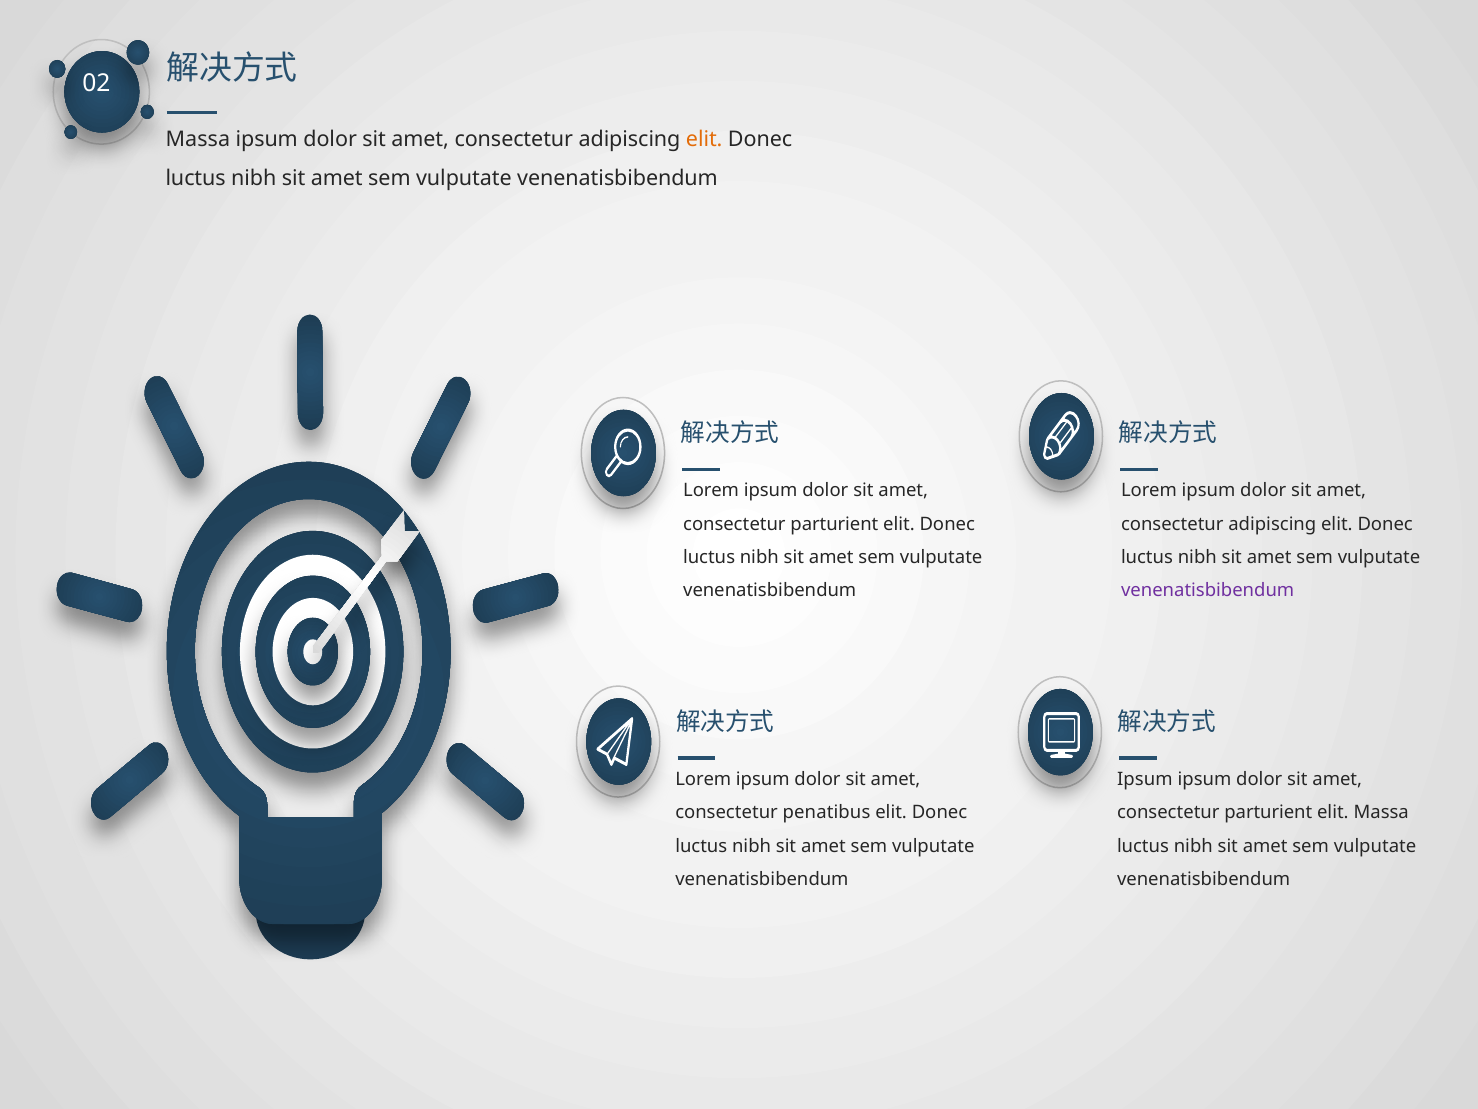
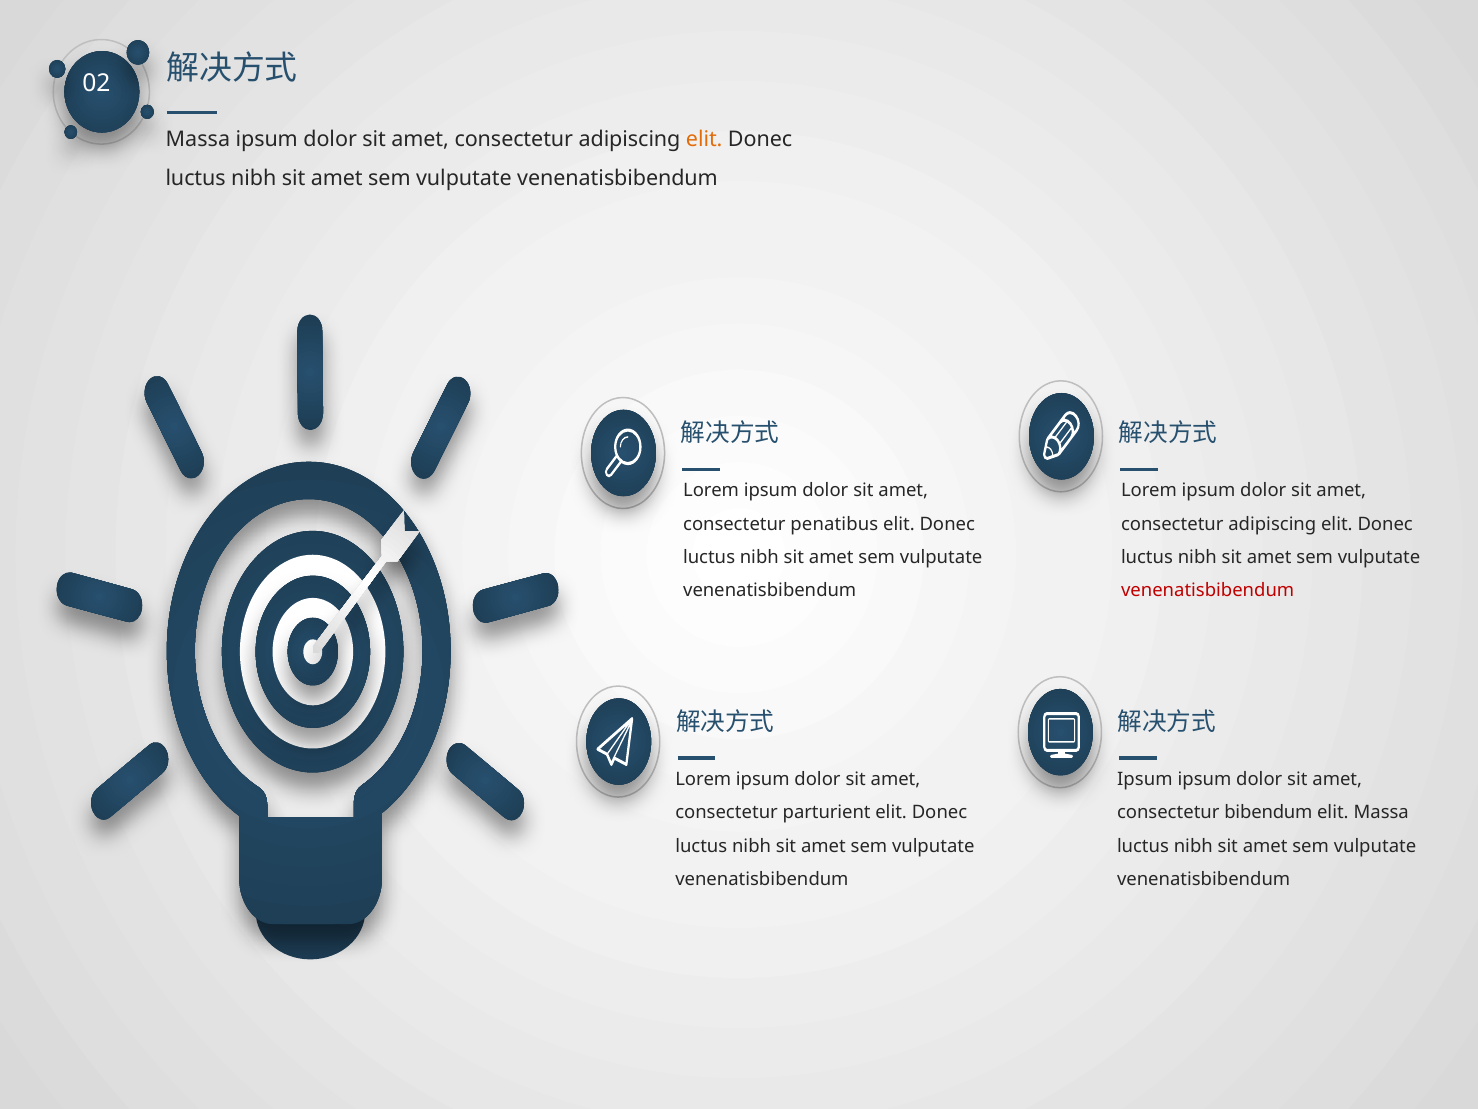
parturient: parturient -> penatibus (834, 524)
venenatisbibendum colour: purple -> red (1208, 591)
penatibus: penatibus -> parturient (827, 812)
parturient: parturient -> bibendum (1268, 812)
